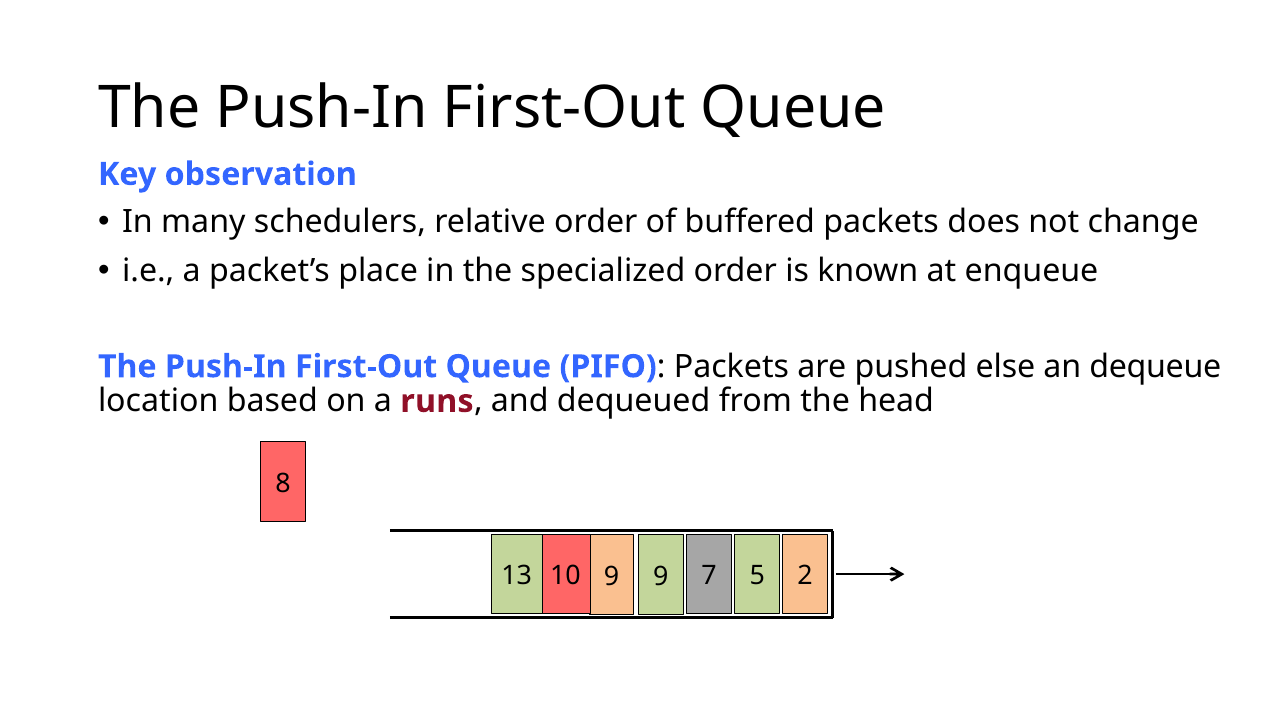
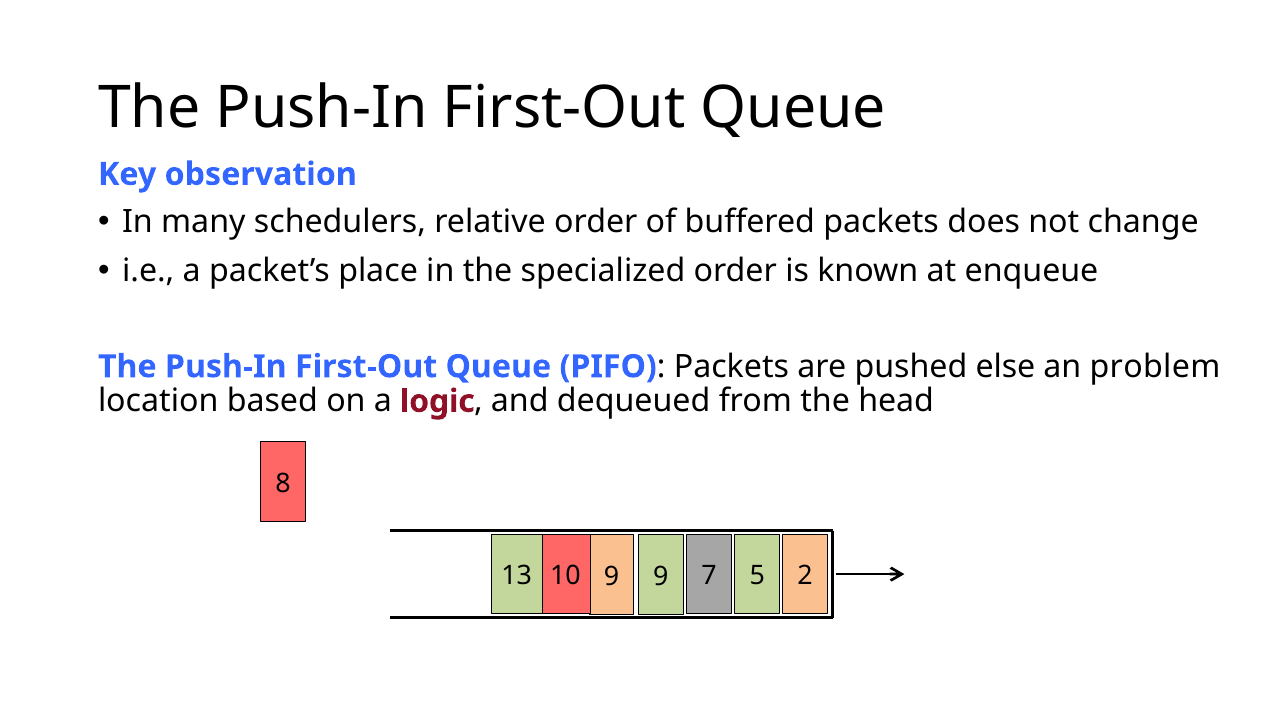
dequeue: dequeue -> problem (1155, 367)
runs: runs -> logic (437, 402)
